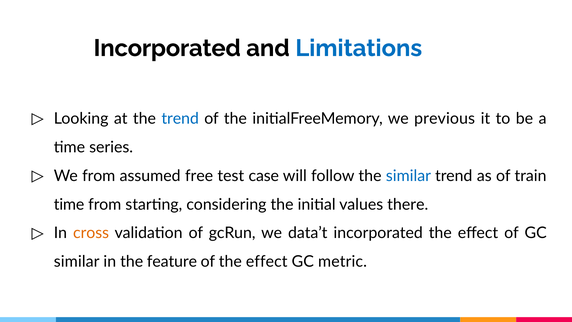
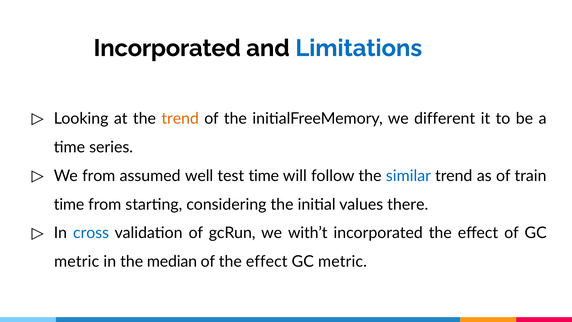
trend colour: blue -> orange (180, 118)
previous: previous -> different (445, 118)
free: free -> well (199, 176)
test case: case -> time (264, 176)
cross colour: orange -> blue (91, 233)
data’t: data’t -> with’t (308, 233)
similar: similar -> metric (77, 261)
feature: feature -> median (172, 261)
